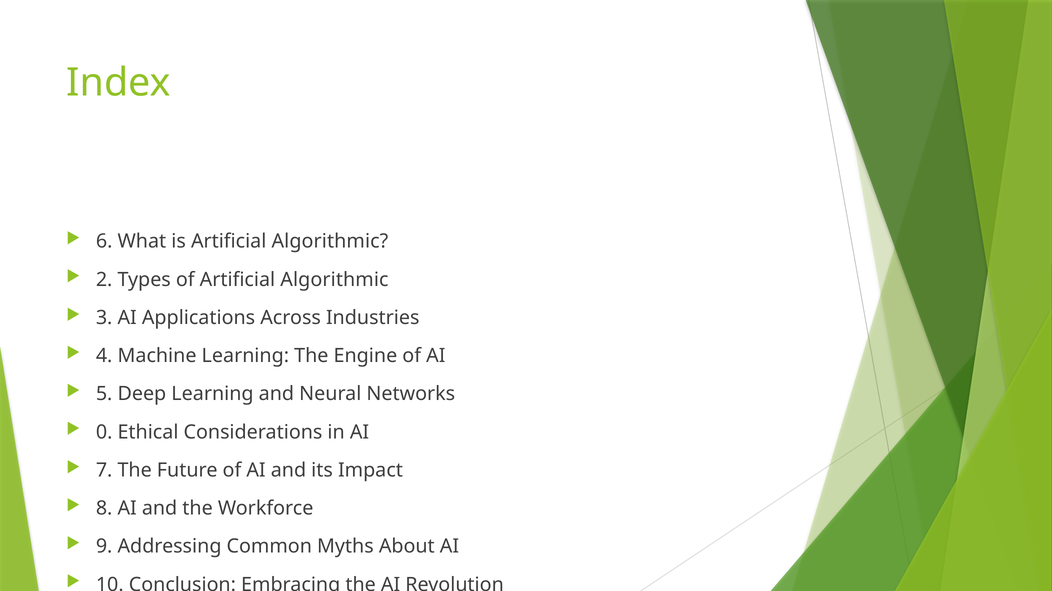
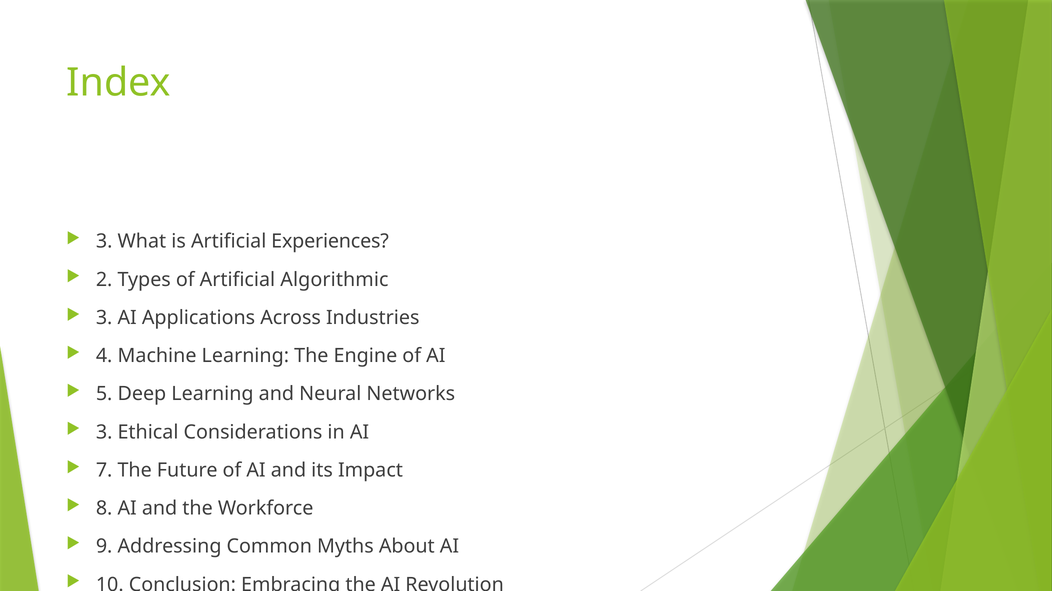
6: 6 -> 3 (104, 242)
is Artificial Algorithmic: Algorithmic -> Experiences (330, 242)
0: 0 -> 3 (104, 433)
